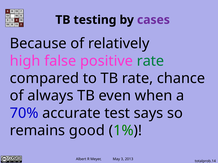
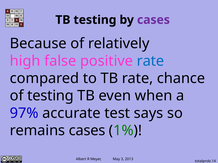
rate colour: green -> blue (150, 61)
of always: always -> testing (51, 96)
70%: 70% -> 97% (24, 113)
remains good: good -> cases (87, 131)
